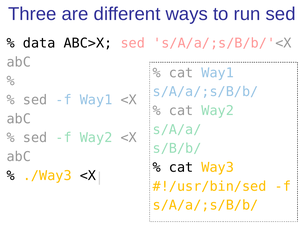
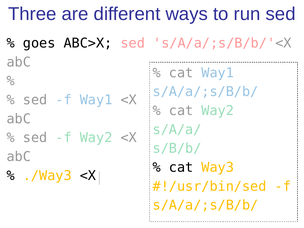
data: data -> goes (39, 43)
